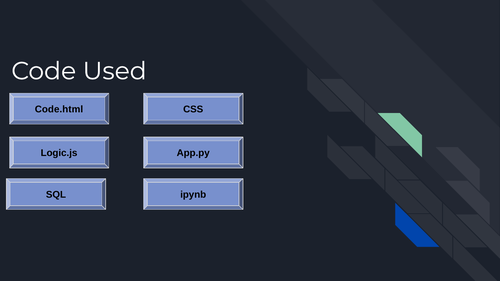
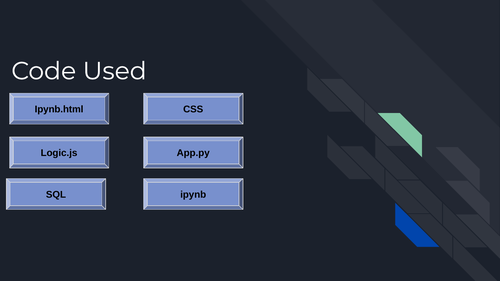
Code.html: Code.html -> Ipynb.html (59, 109)
